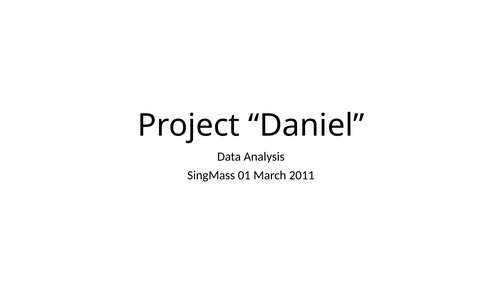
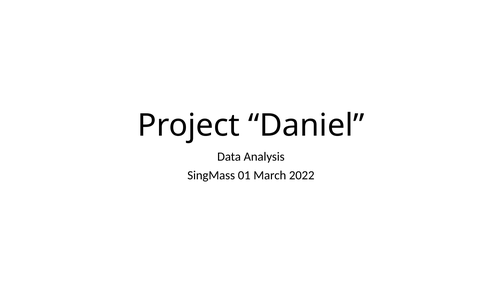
2011: 2011 -> 2022 (302, 176)
